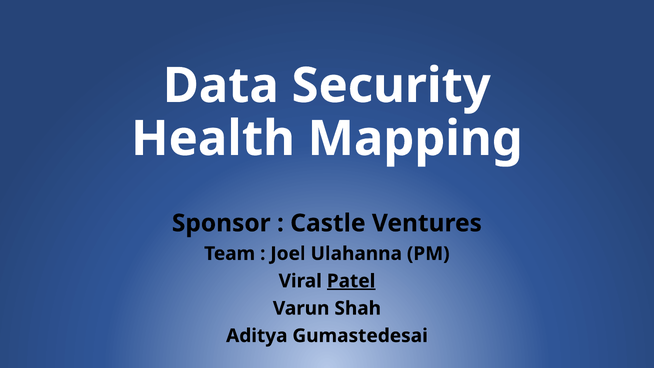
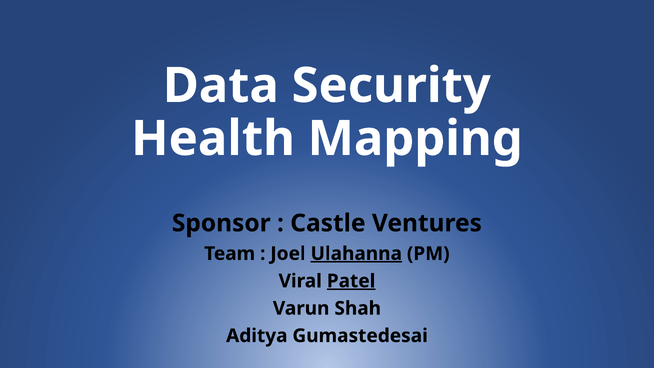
Ulahanna underline: none -> present (356, 254)
